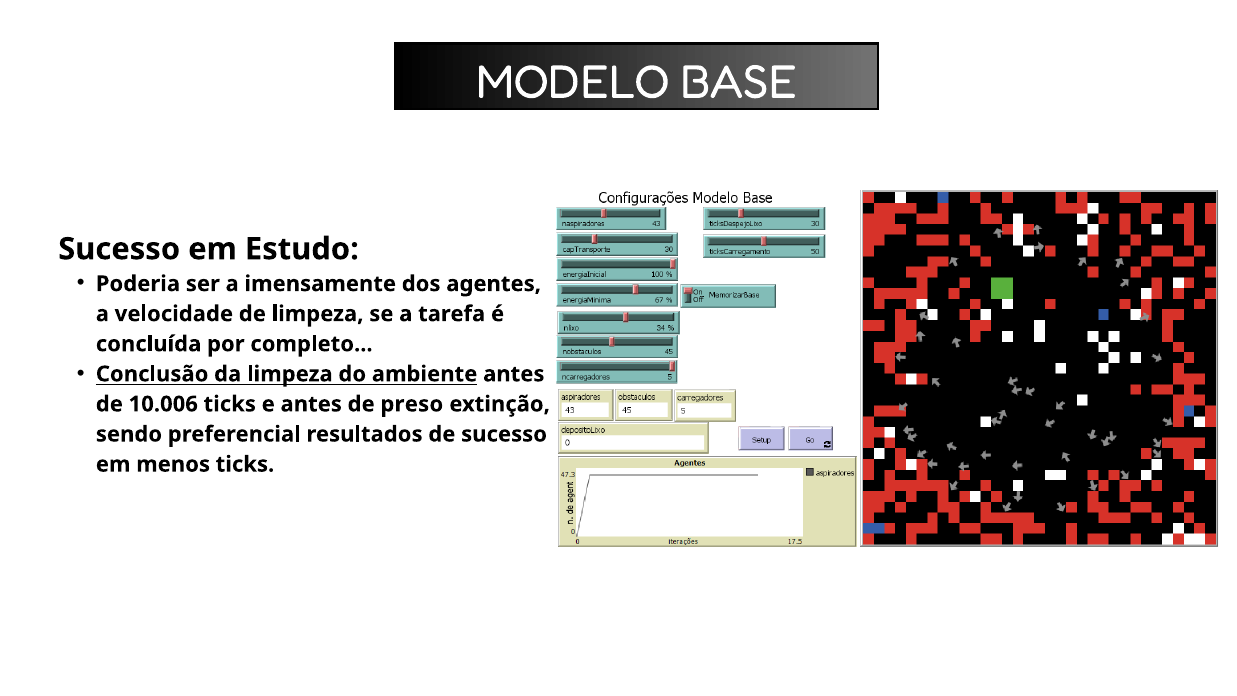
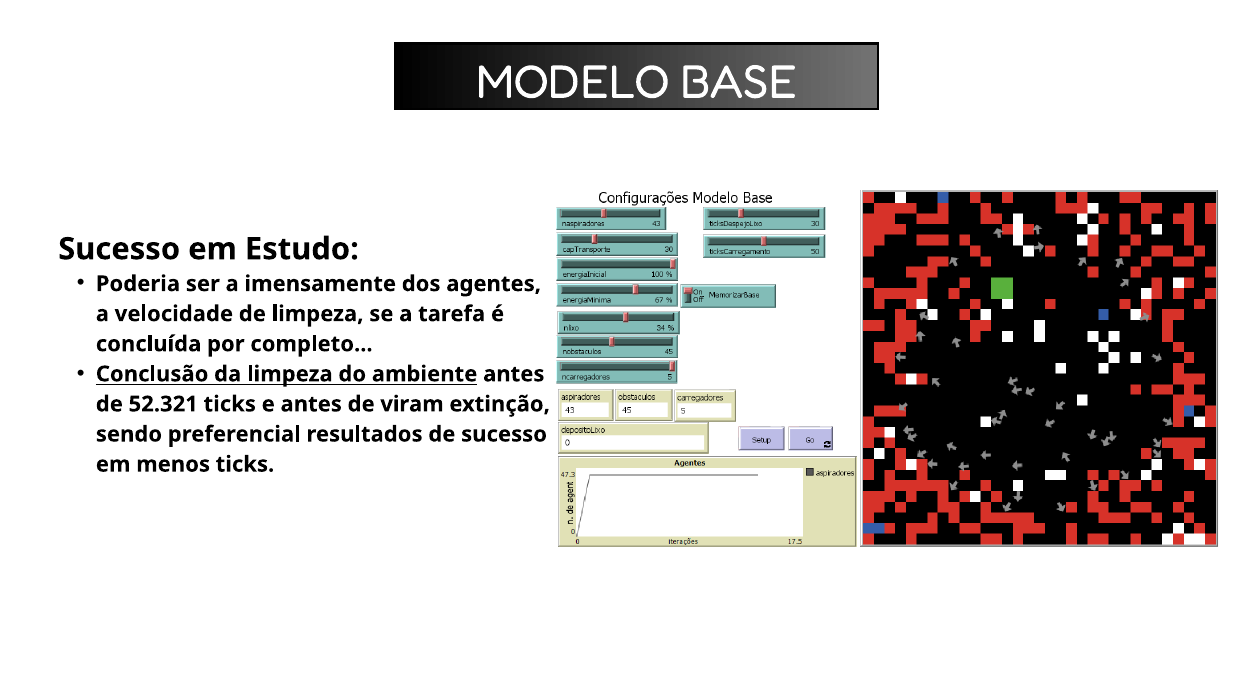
10.006: 10.006 -> 52.321 (163, 404)
preso: preso -> viram (412, 404)
